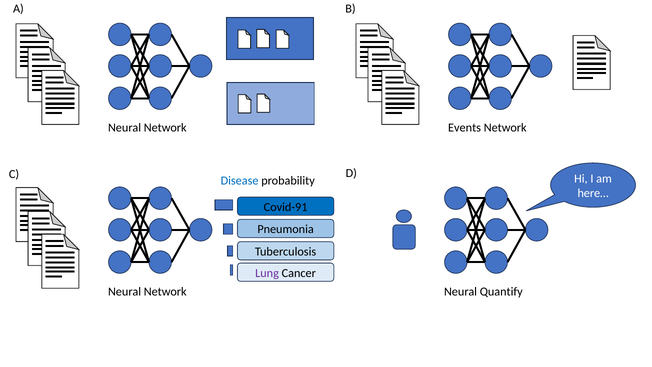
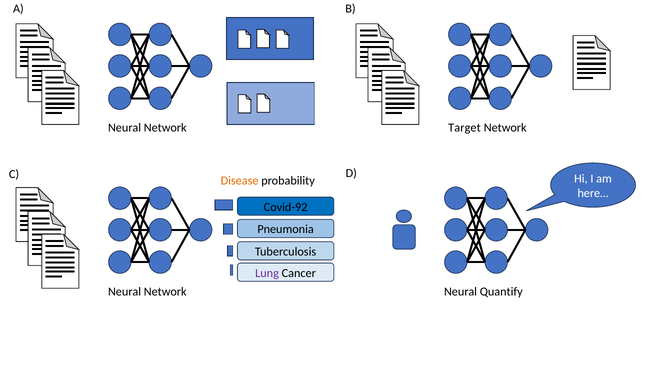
Events: Events -> Target (464, 128)
Disease colour: blue -> orange (240, 181)
Covid-91: Covid-91 -> Covid-92 (286, 207)
